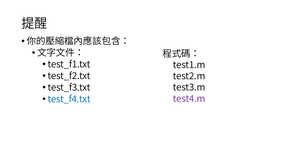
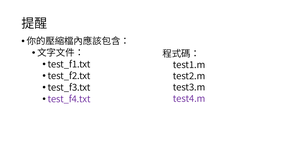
test_f4.txt colour: blue -> purple (69, 99)
